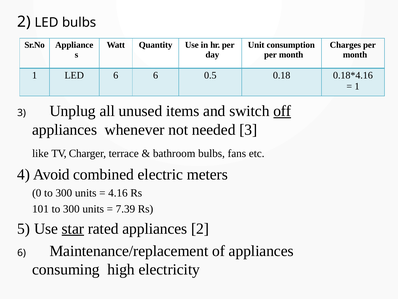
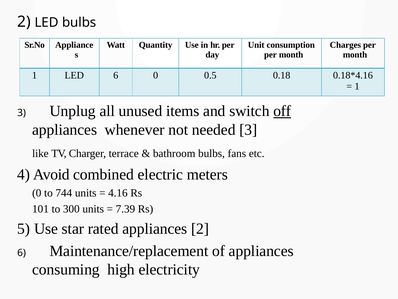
6 6: 6 -> 0 (156, 75)
0 to 300: 300 -> 744 (64, 193)
star underline: present -> none (73, 228)
